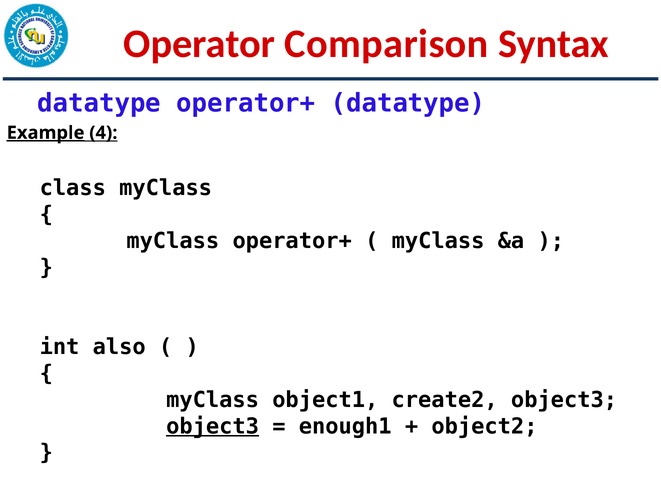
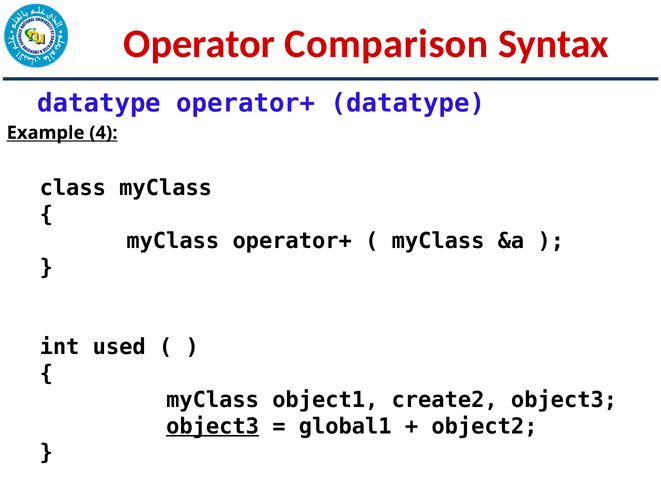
Example underline: present -> none (46, 133)
also: also -> used (119, 347)
enough1: enough1 -> global1 (345, 426)
